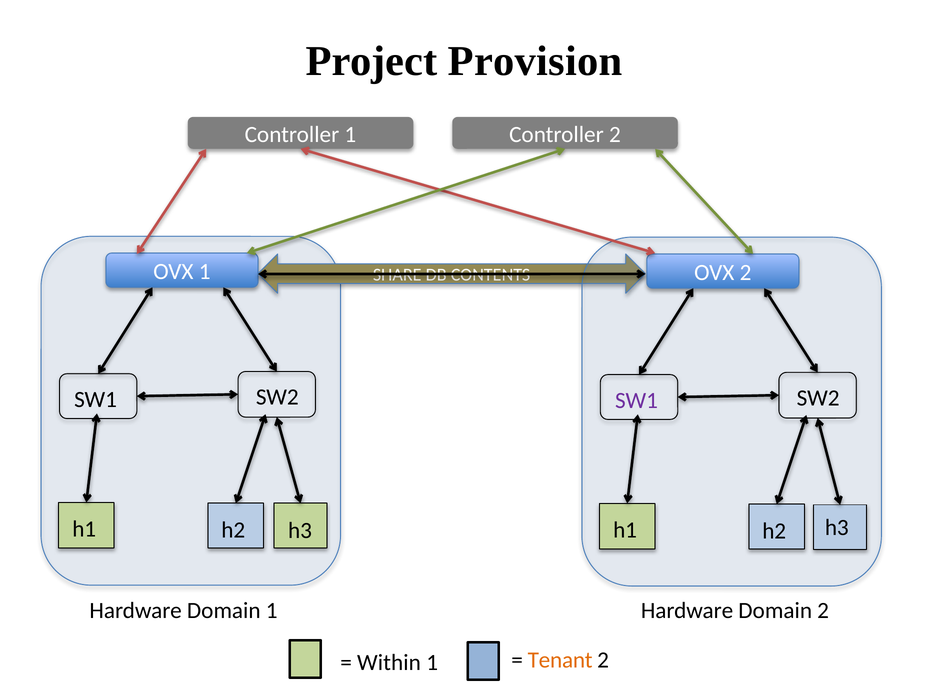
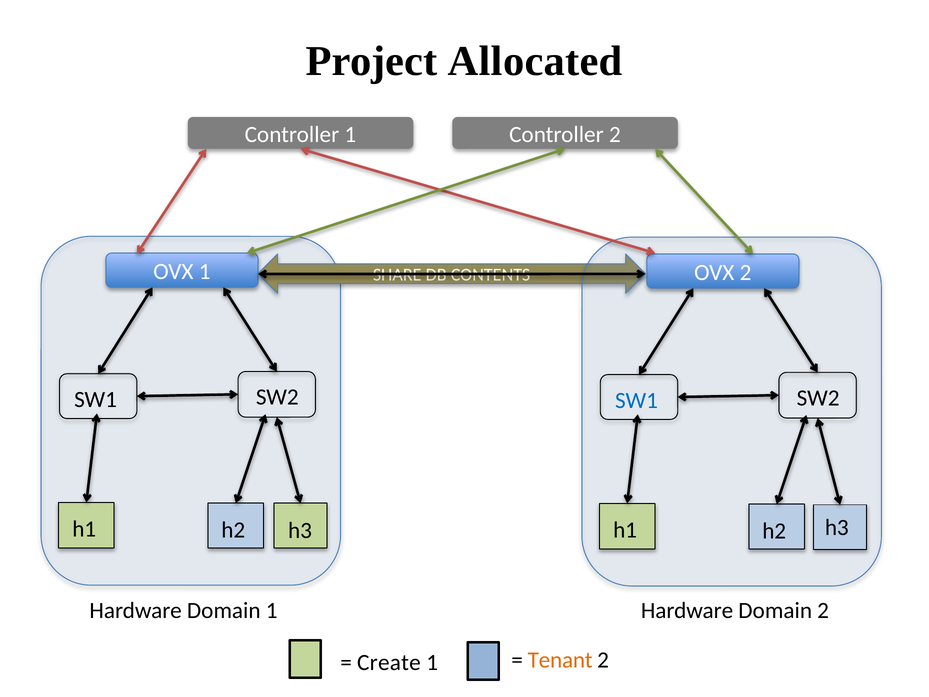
Provision: Provision -> Allocated (535, 61)
SW1 colour: purple -> blue (636, 400)
Within: Within -> Create (389, 662)
